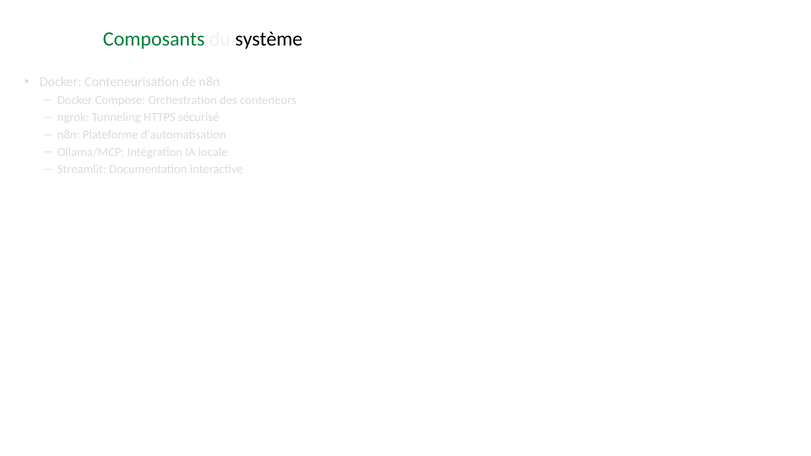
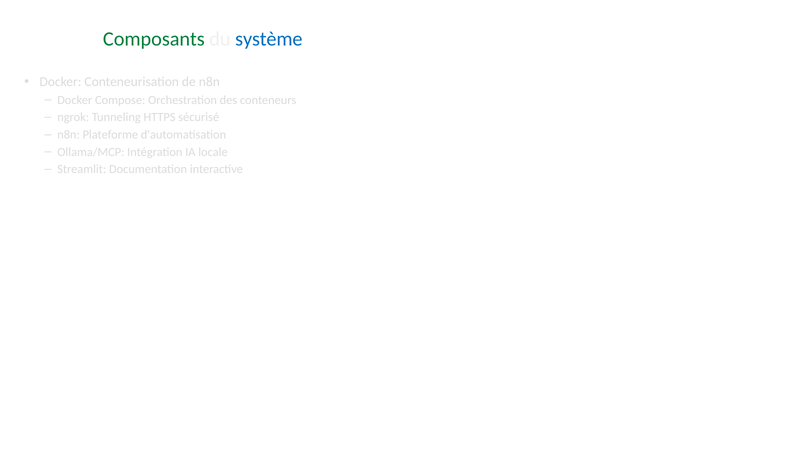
système colour: black -> blue (269, 39)
